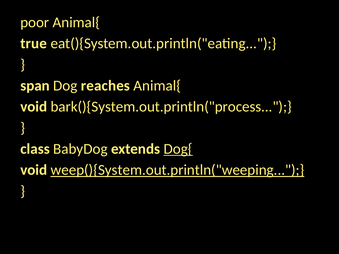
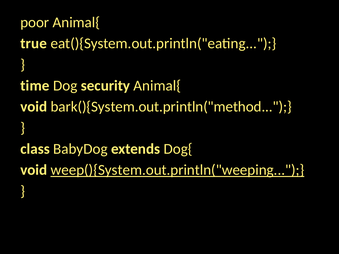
span: span -> time (35, 86)
reaches: reaches -> security (106, 86)
bark(){System.out.println("process: bark(){System.out.println("process -> bark(){System.out.println("method (171, 107)
Dog{ underline: present -> none (178, 149)
